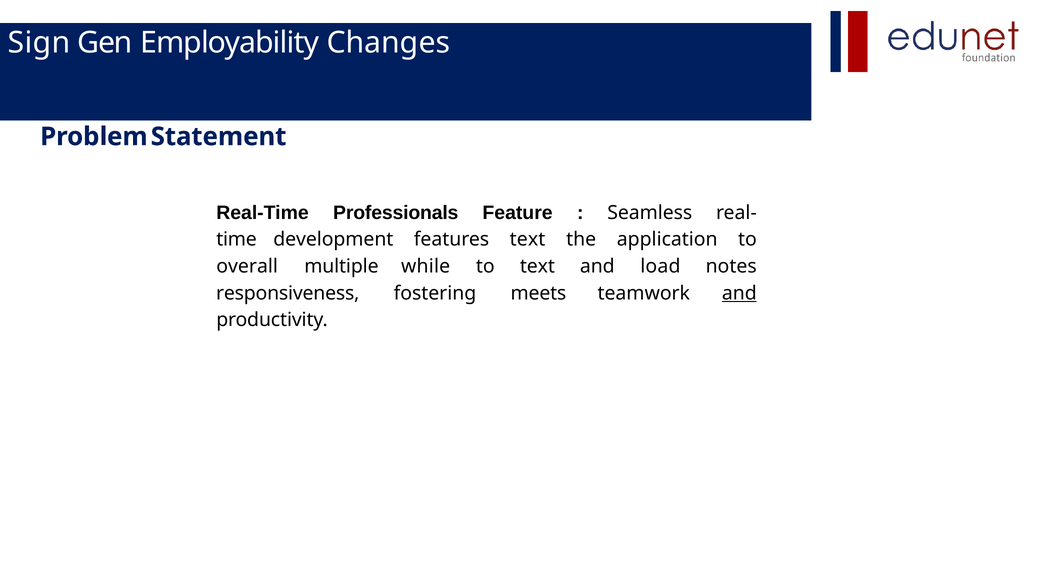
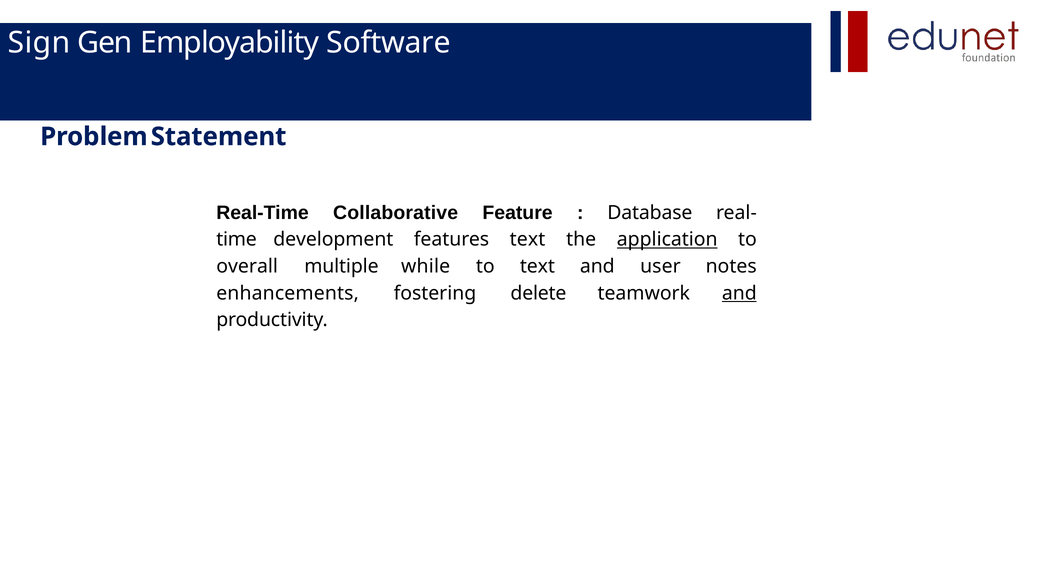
Changes: Changes -> Software (388, 43)
Professionals: Professionals -> Collaborative (396, 213)
Seamless: Seamless -> Database (650, 213)
application underline: none -> present (667, 240)
load: load -> user (660, 266)
responsiveness: responsiveness -> enhancements (288, 293)
meets: meets -> delete (538, 293)
